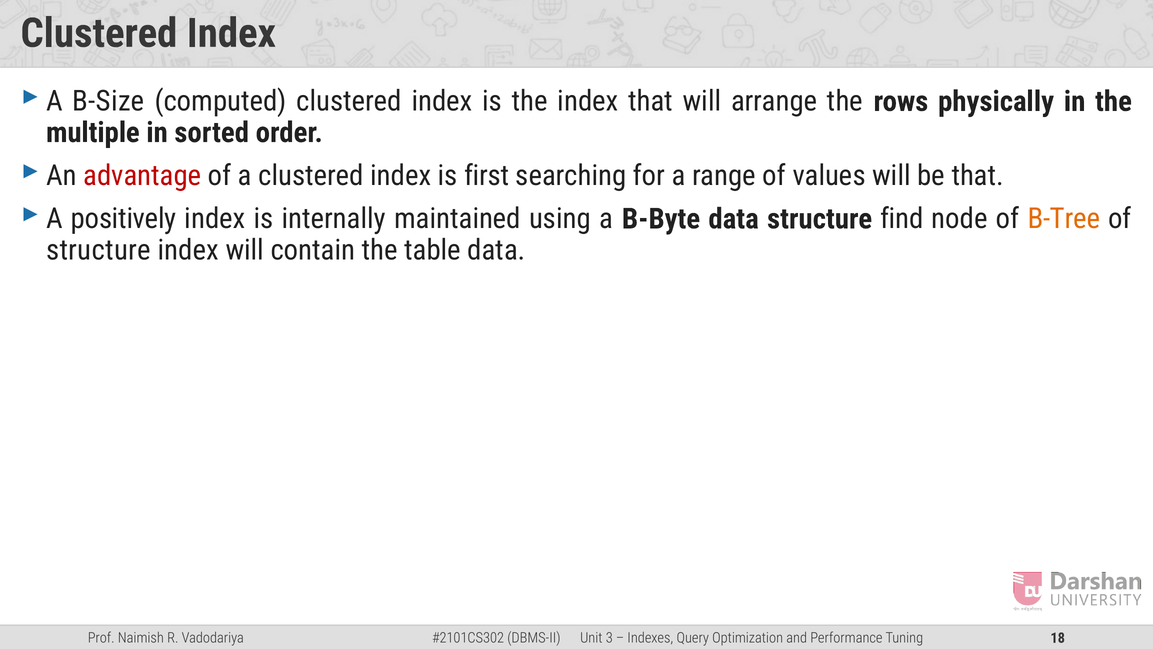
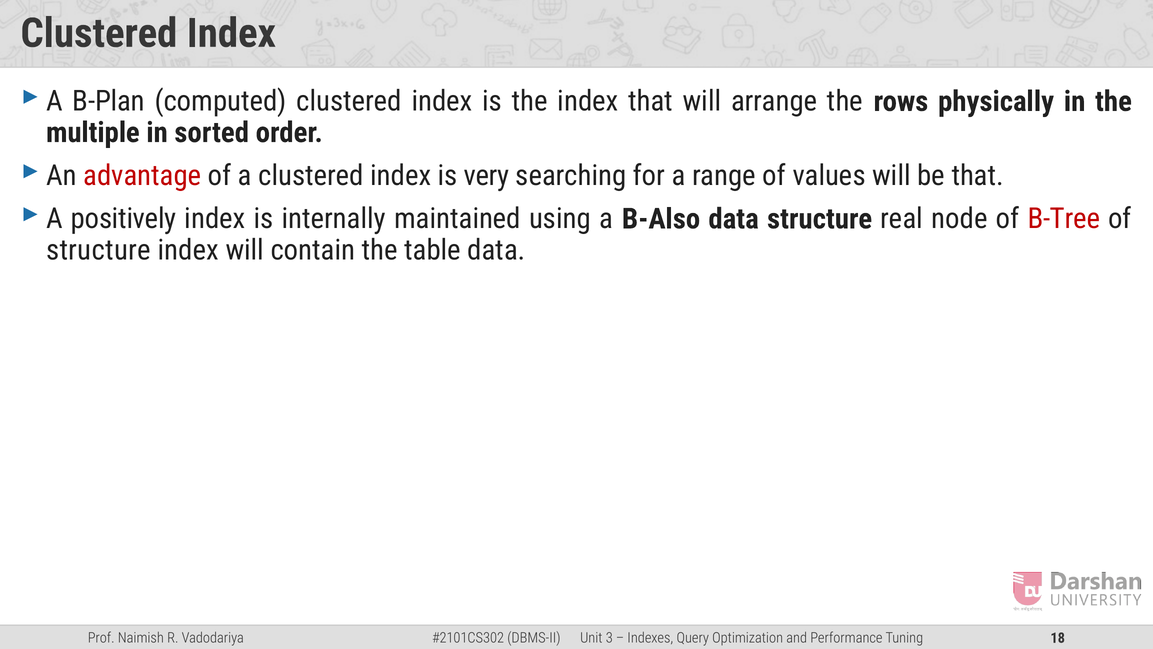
B-Size: B-Size -> B-Plan (109, 101)
first: first -> very (487, 176)
B-Byte: B-Byte -> B-Also (661, 219)
find: find -> real (902, 219)
B-Tree colour: orange -> red (1064, 219)
